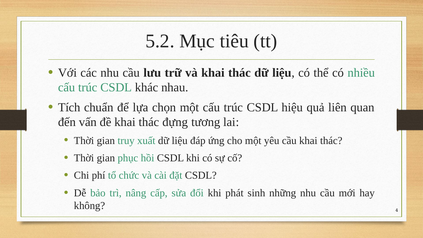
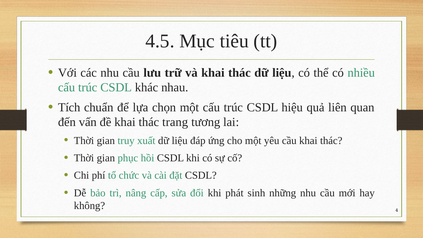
5.2: 5.2 -> 4.5 (160, 41)
đựng: đựng -> trang (175, 122)
